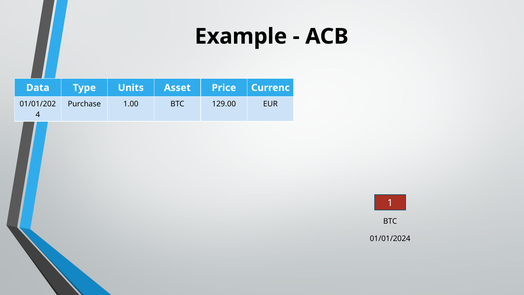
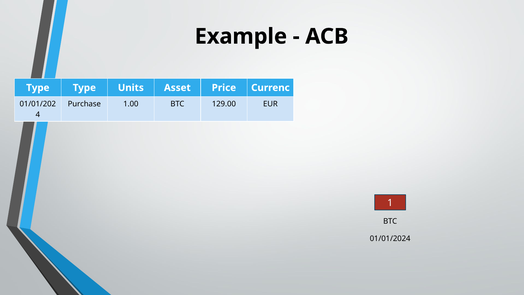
Data: Data -> Type (38, 88)
